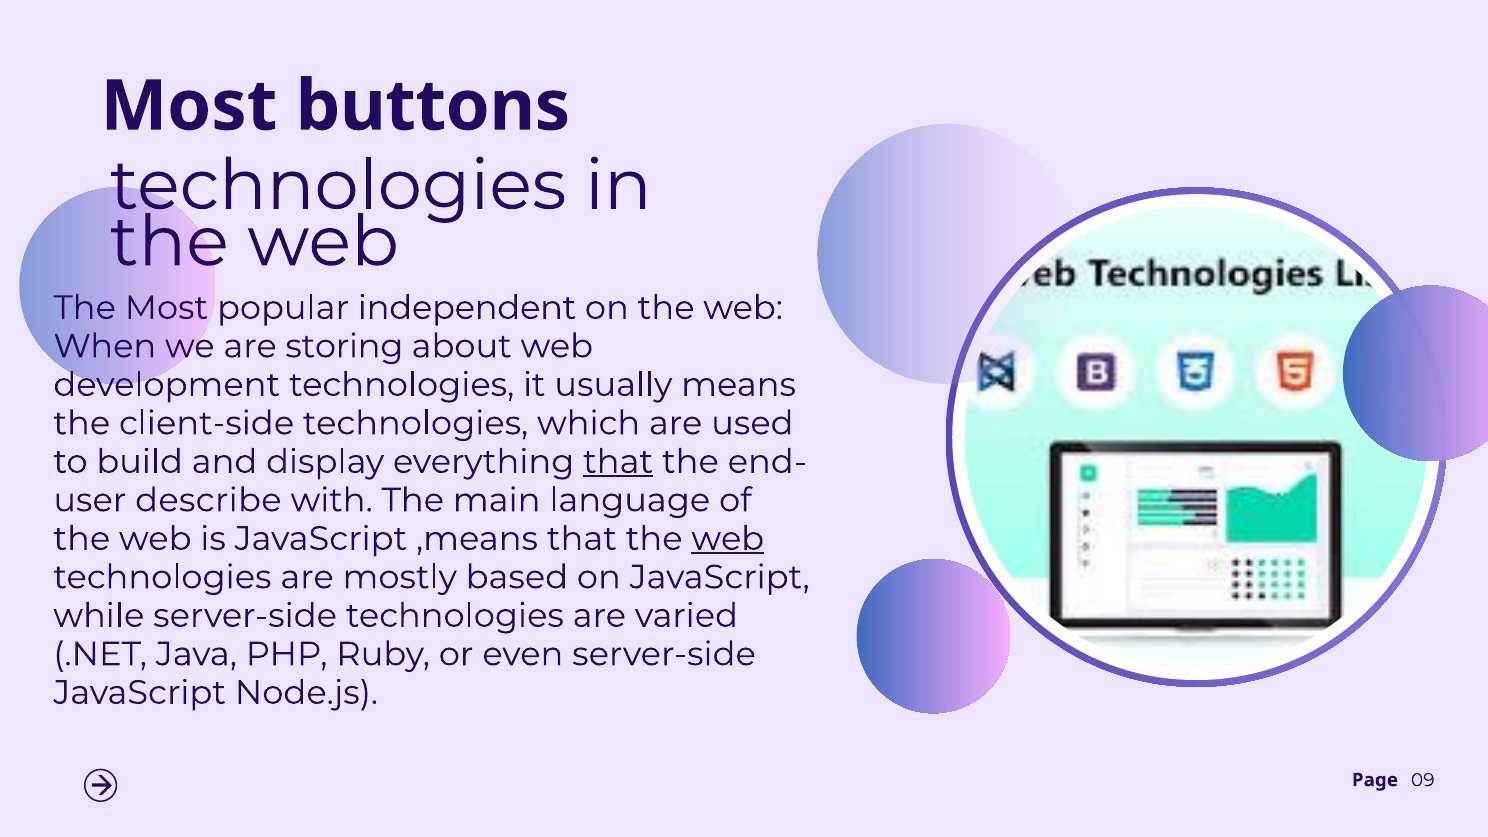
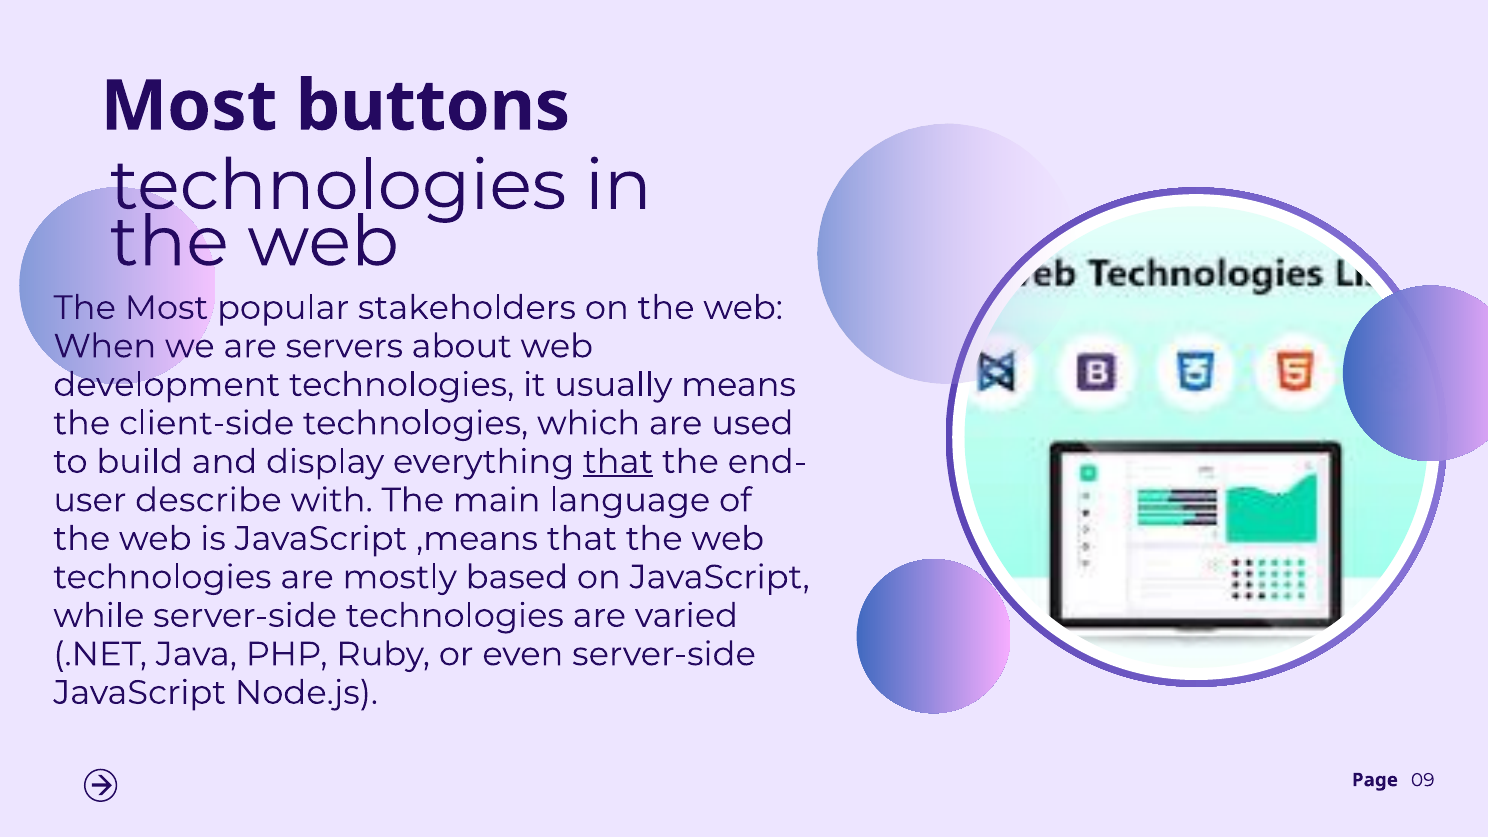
independent: independent -> stakeholders (467, 308)
storing: storing -> servers (344, 346)
web underline: present -> none (728, 539)
